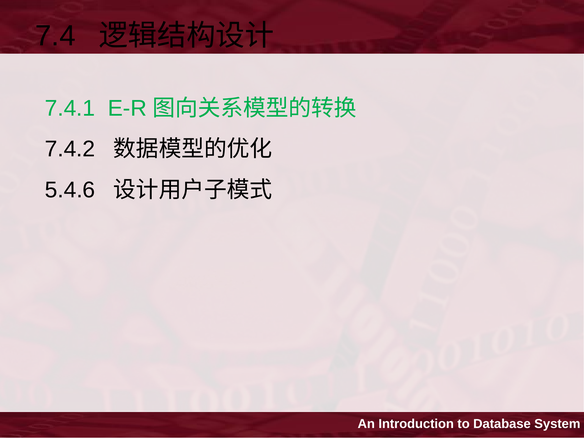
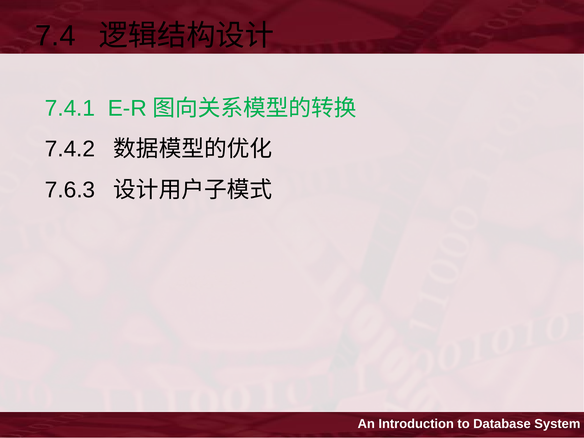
5.4.6: 5.4.6 -> 7.6.3 (70, 190)
